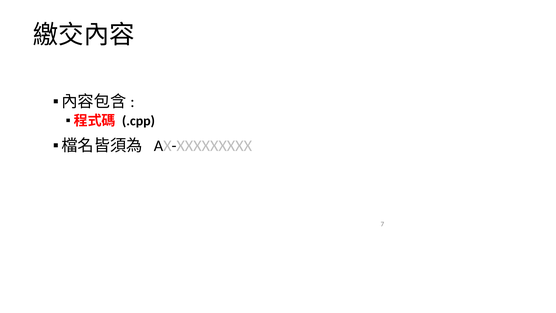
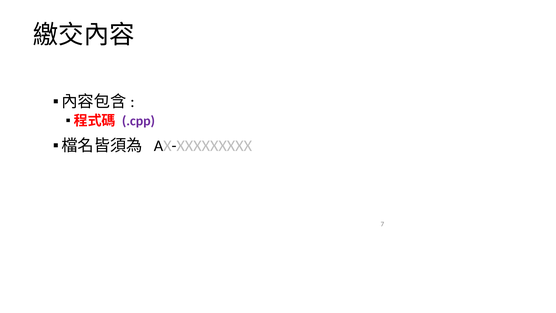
.cpp colour: black -> purple (138, 121)
